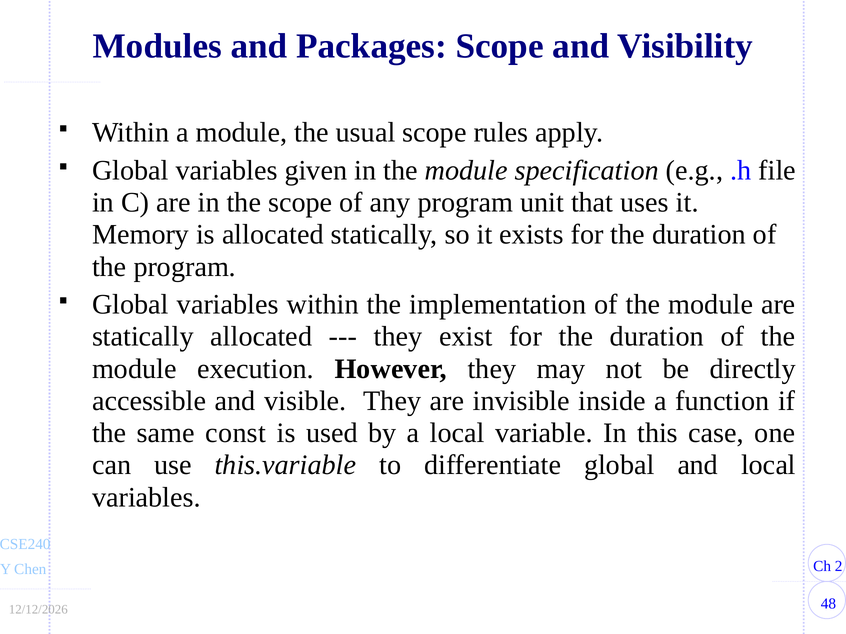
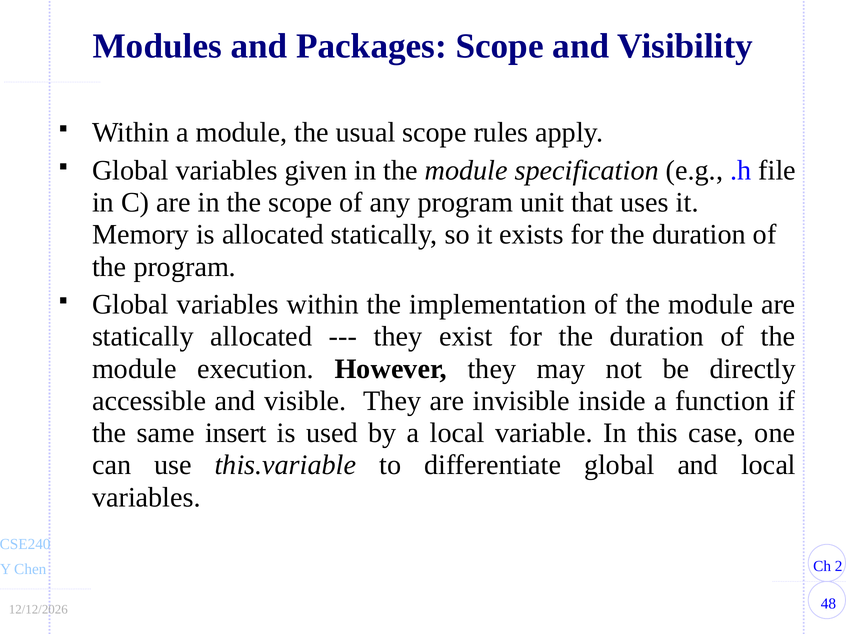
const: const -> insert (236, 433)
